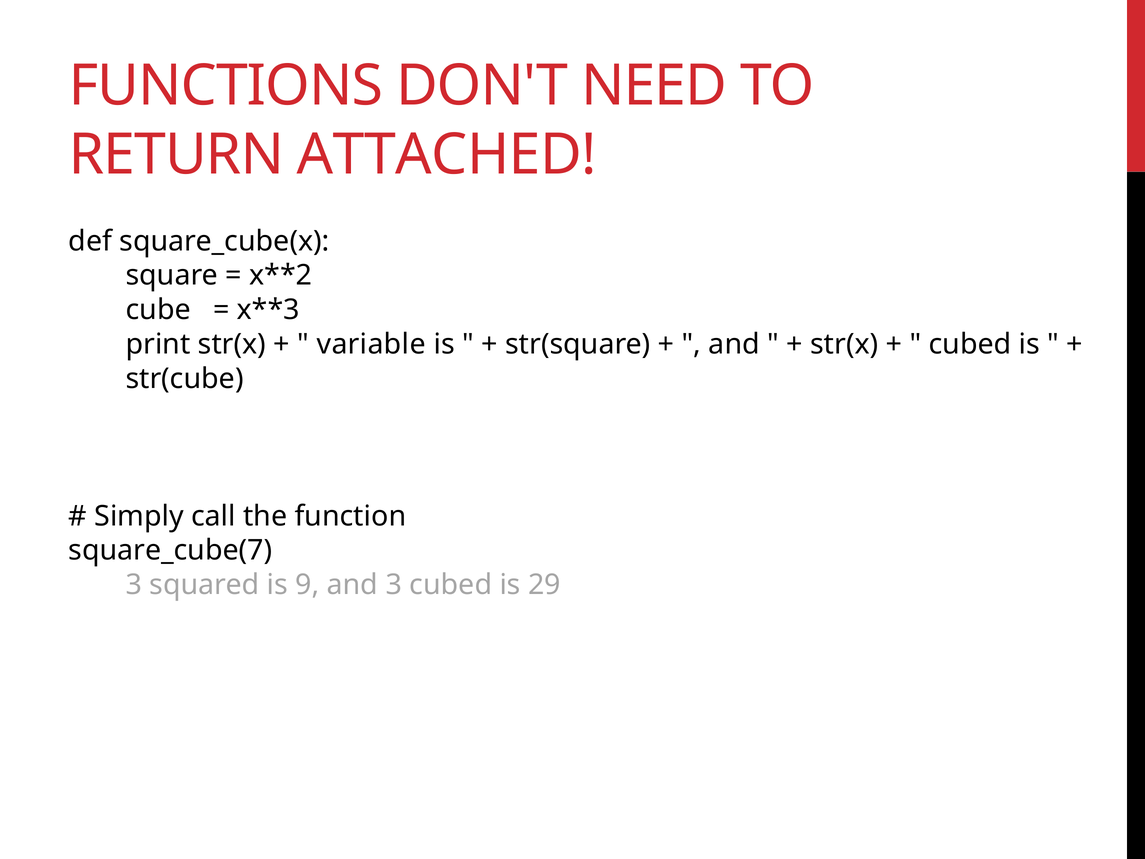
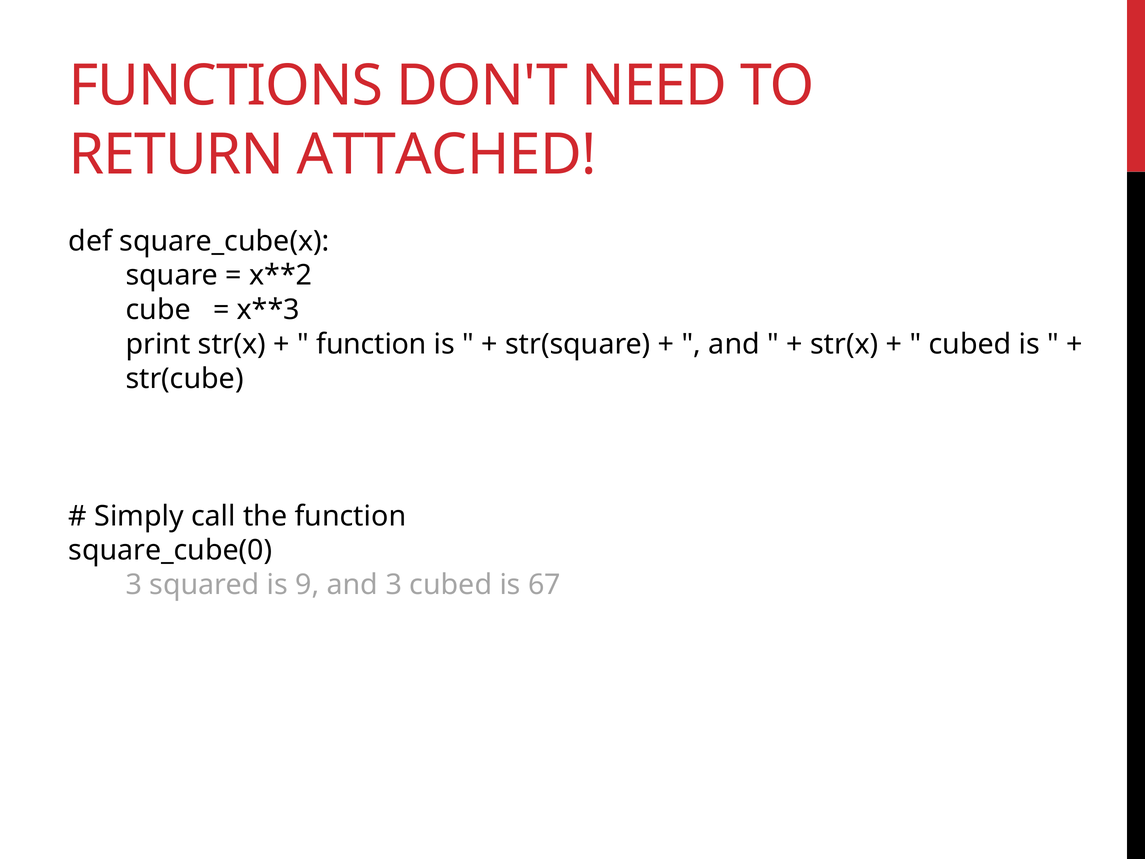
variable: variable -> function (371, 344)
square_cube(7: square_cube(7 -> square_cube(0 (170, 550)
29: 29 -> 67 (544, 585)
